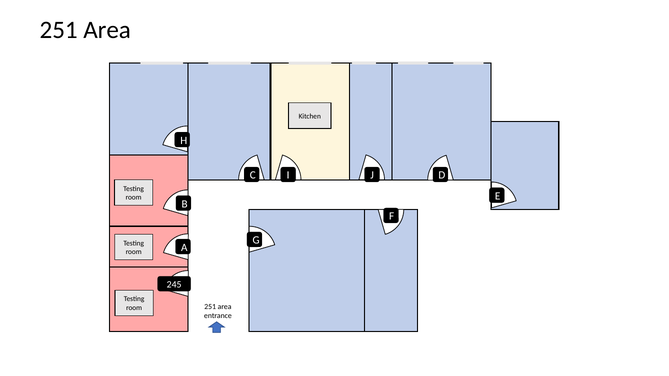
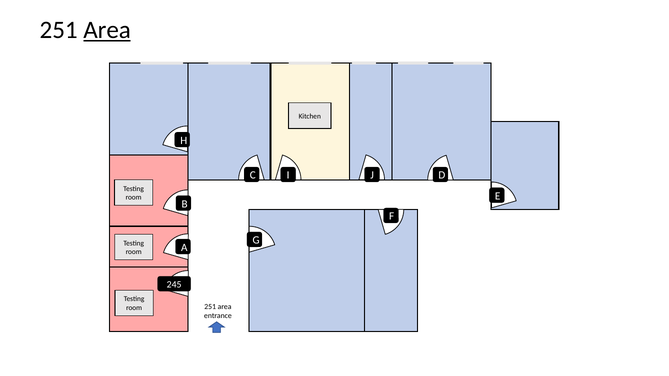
Area underline: none -> present (107, 30)
